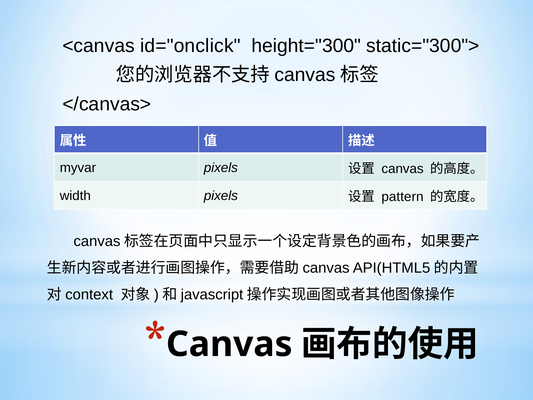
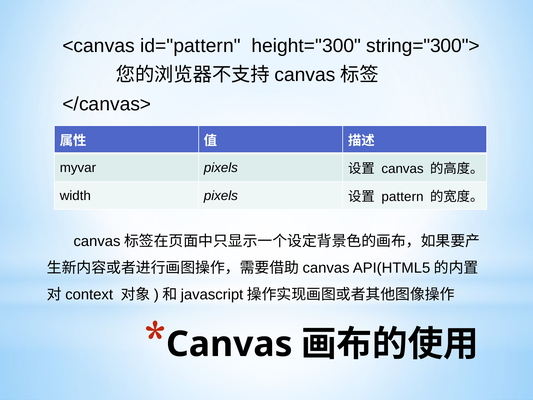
id="onclick: id="onclick -> id="pattern (190, 46)
static="300">: static="300"> -> string="300"> (423, 46)
